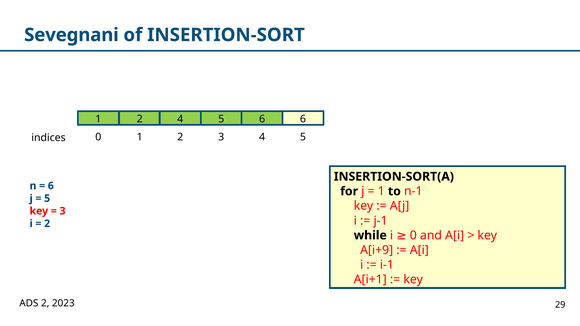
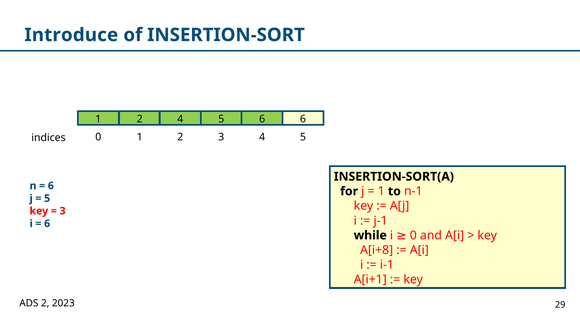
Sevegnani: Sevegnani -> Introduce (71, 35)
2: 2 -> 6 (47, 224)
A[i+9: A[i+9 -> A[i+8 (377, 250)
